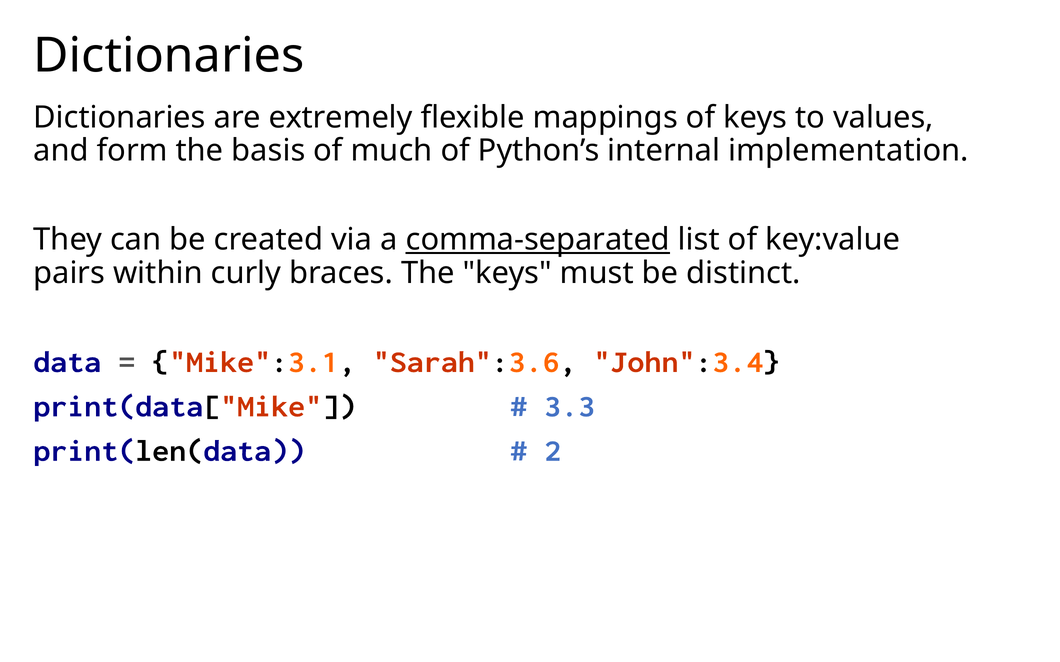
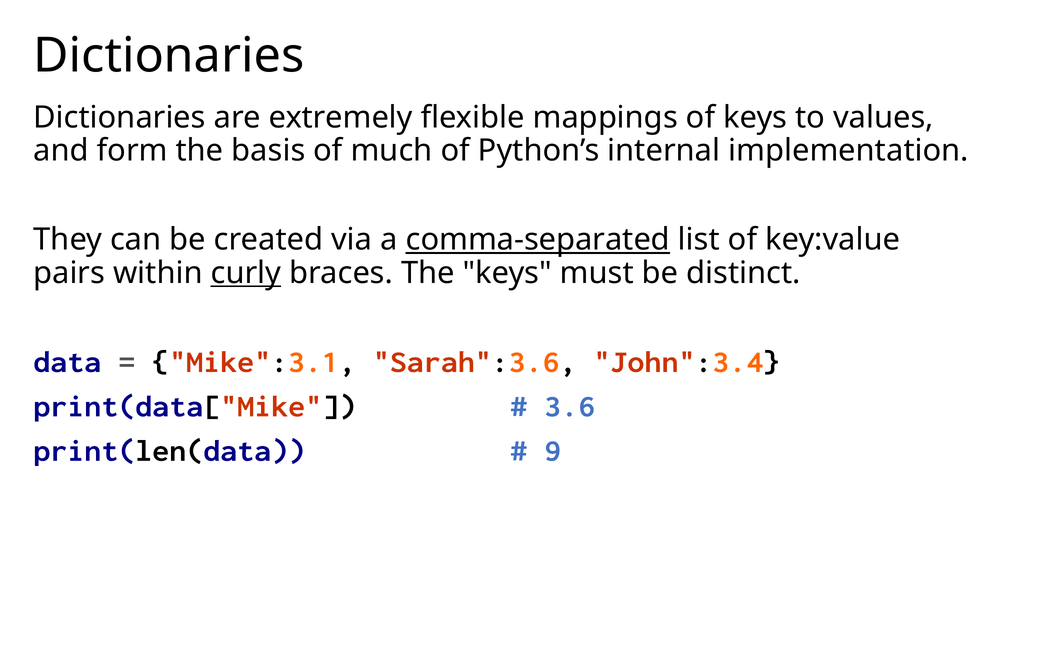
curly underline: none -> present (246, 273)
3.3: 3.3 -> 3.6 (570, 406)
2: 2 -> 9 (553, 451)
